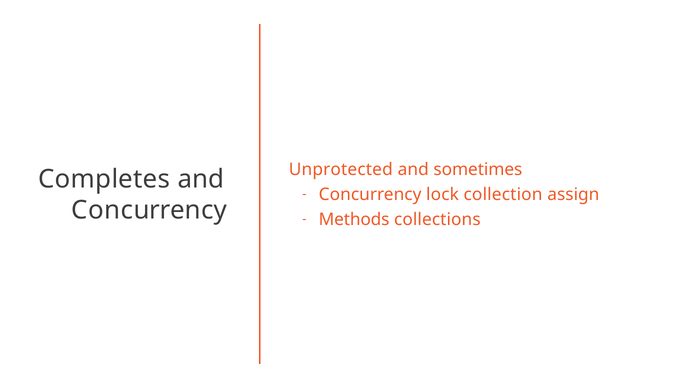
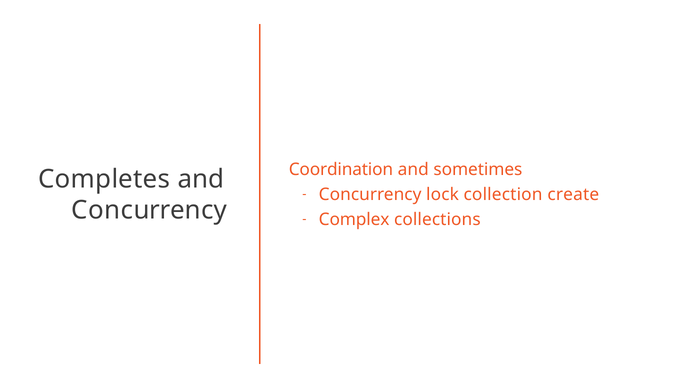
Unprotected: Unprotected -> Coordination (341, 169)
assign: assign -> create (573, 194)
Methods: Methods -> Complex (354, 220)
